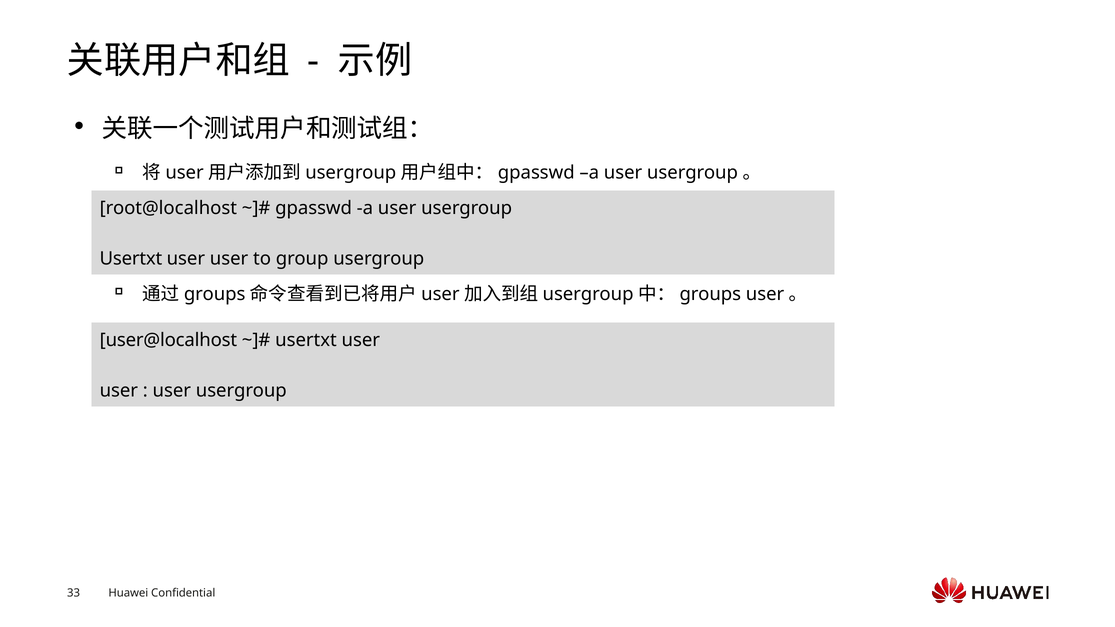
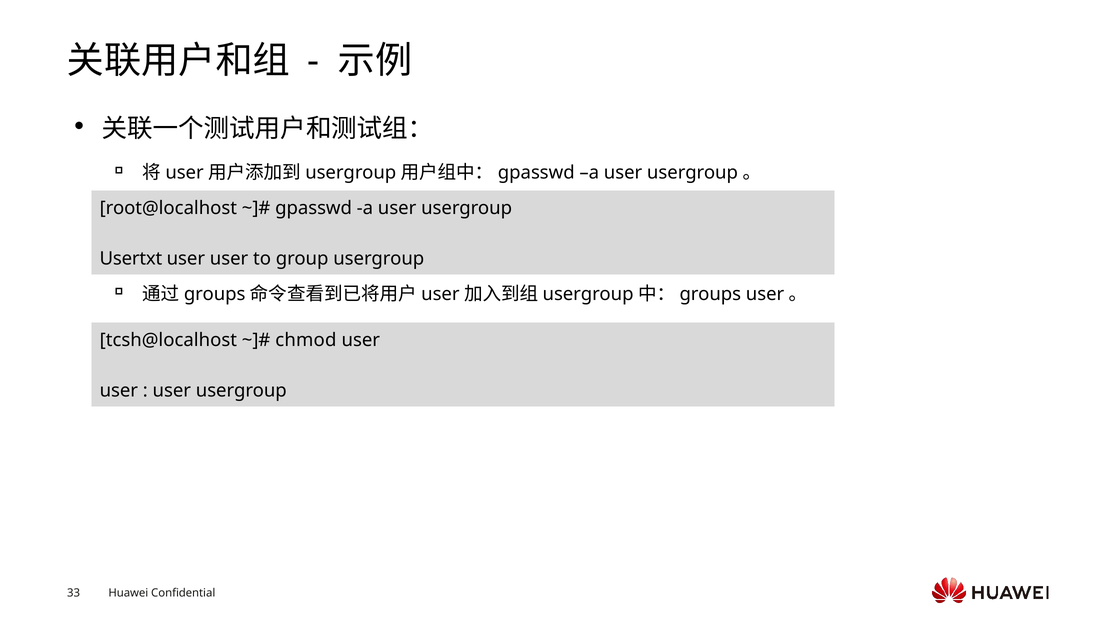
user@localhost: user@localhost -> tcsh@localhost (168, 340)
usertxt: usertxt -> chmod (306, 340)
